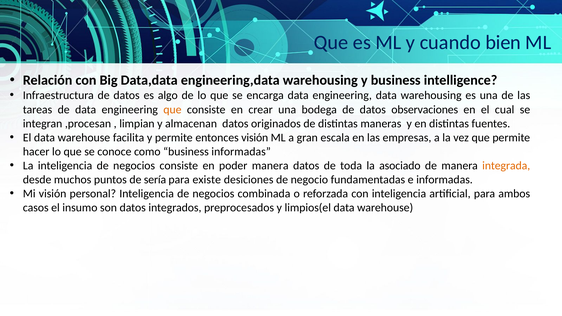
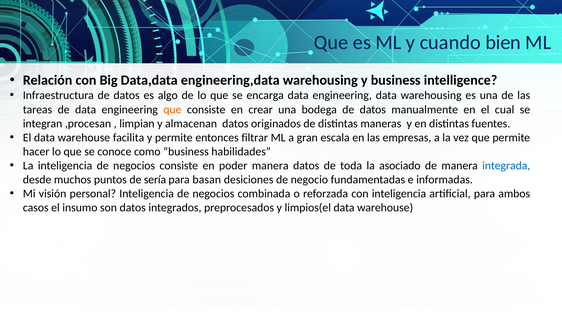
observaciones: observaciones -> manualmente (425, 110)
entonces visión: visión -> filtrar (255, 138)
business informadas: informadas -> habilidades (241, 152)
integrada colour: orange -> blue (506, 166)
existe: existe -> basan (207, 180)
